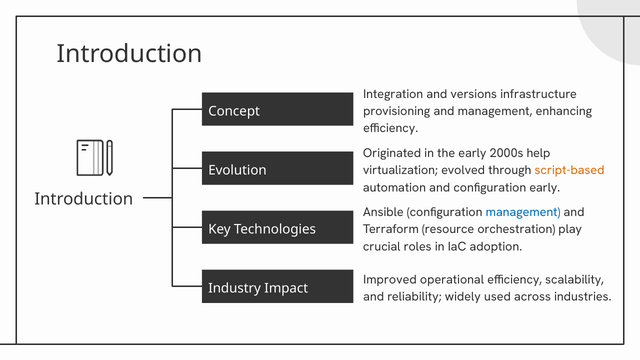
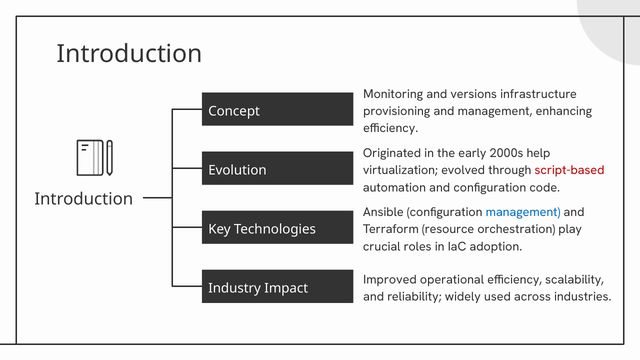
Integration: Integration -> Monitoring (393, 94)
script-based colour: orange -> red (570, 170)
configuration early: early -> code (545, 187)
